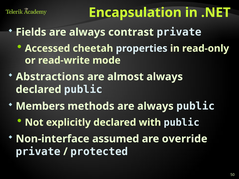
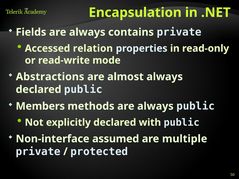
contrast: contrast -> contains (131, 32)
cheetah: cheetah -> relation (93, 48)
override: override -> multiple (185, 139)
